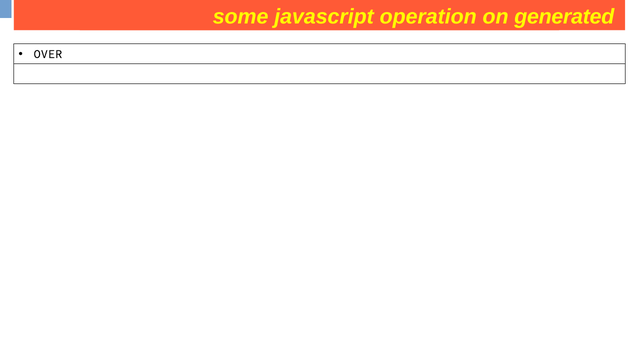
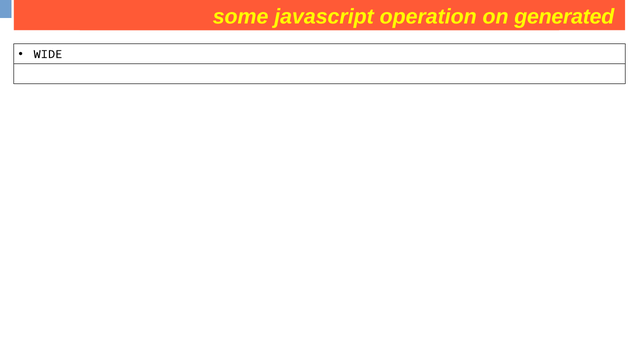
OVER: OVER -> WIDE (48, 54)
